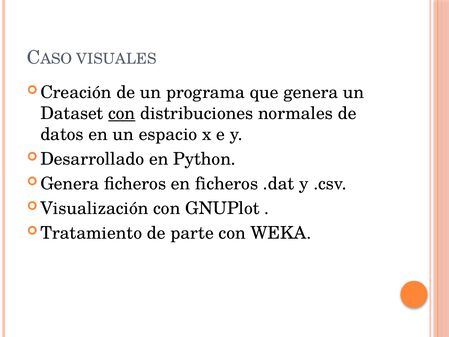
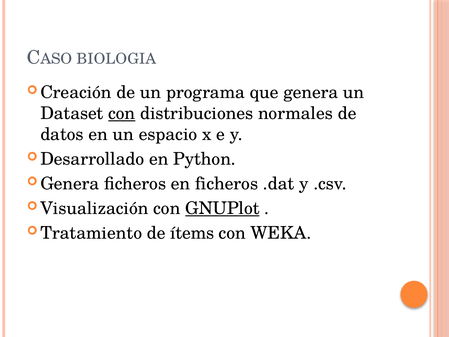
VISUALES: VISUALES -> BIOLOGIA (116, 59)
GNUPlot underline: none -> present (222, 208)
parte: parte -> ítems (192, 233)
